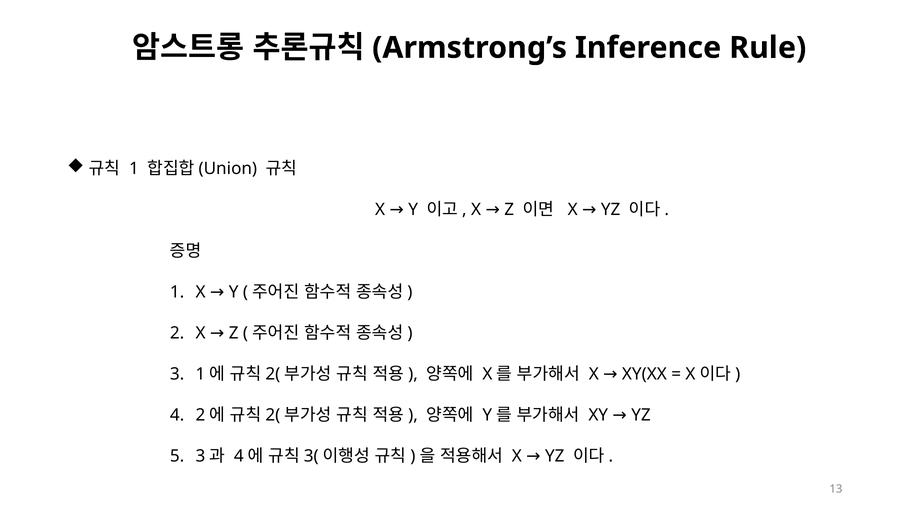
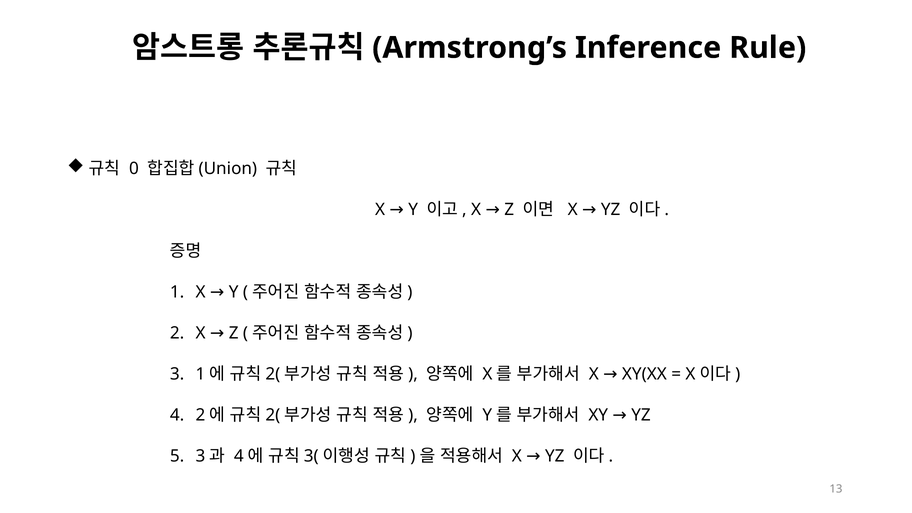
1: 1 -> 0 (134, 169)
